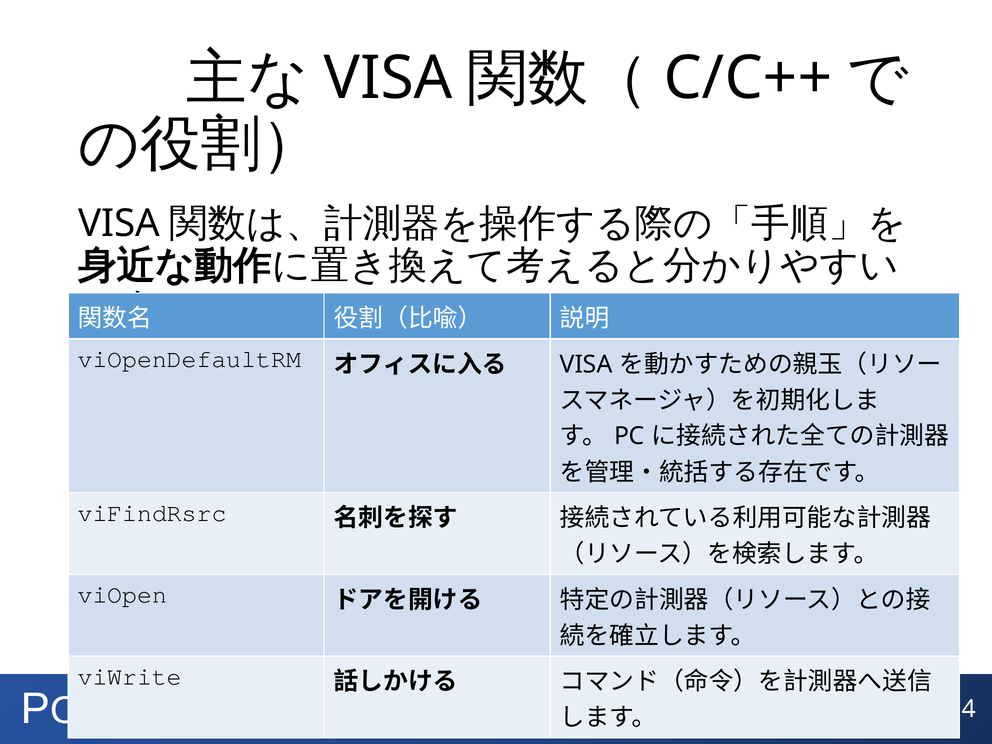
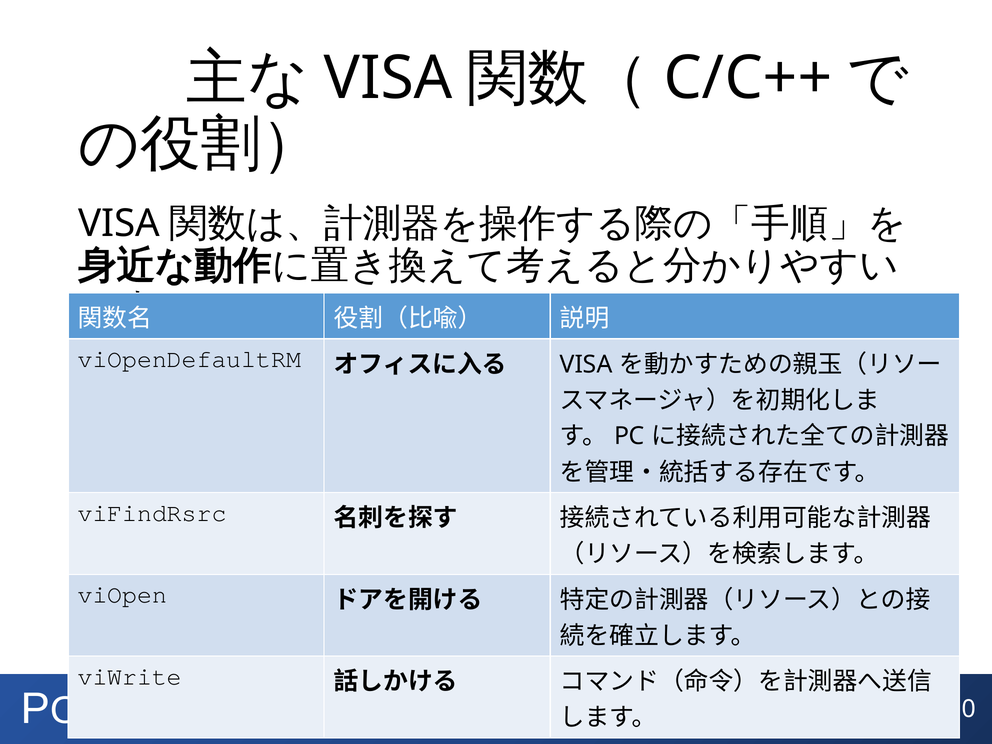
4: 4 -> 0 (969, 709)
